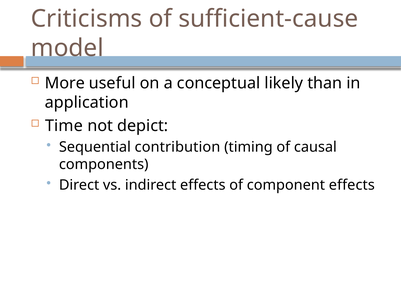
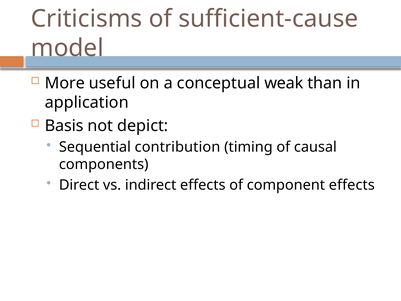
likely: likely -> weak (284, 83)
Time: Time -> Basis (64, 126)
